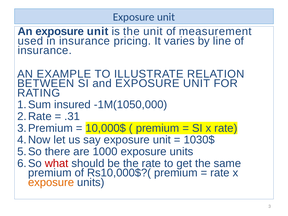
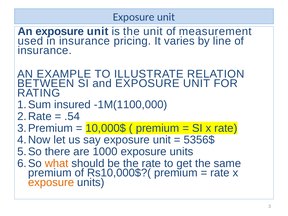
-1M(1050,000: -1M(1050,000 -> -1M(1100,000 (131, 105)
.31: .31 -> .54 (72, 116)
1030$: 1030$ -> 5356$ (199, 140)
what colour: red -> orange (57, 163)
